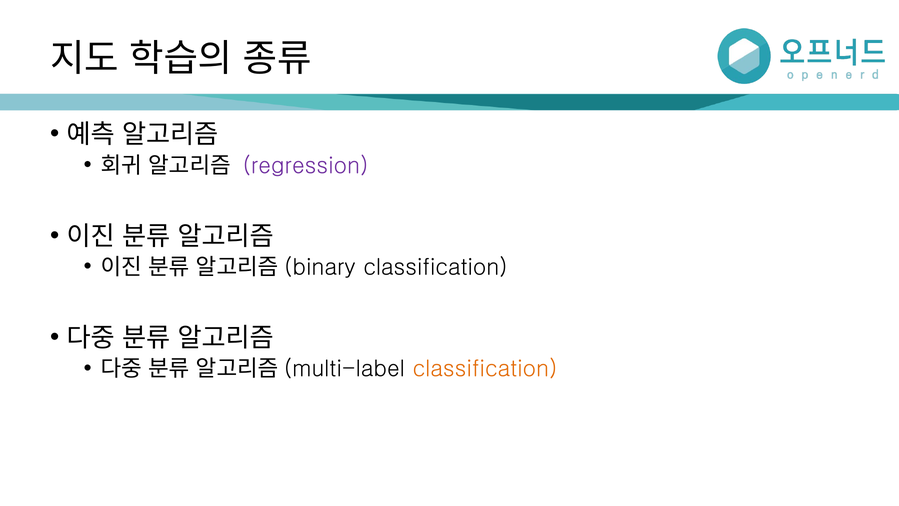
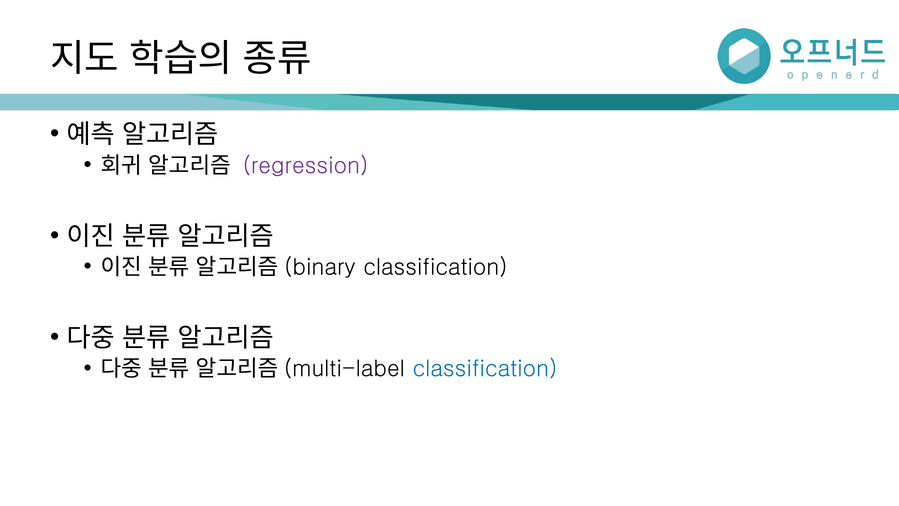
classification colour: orange -> blue (485, 369)
